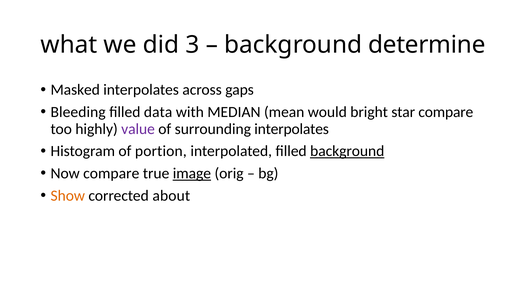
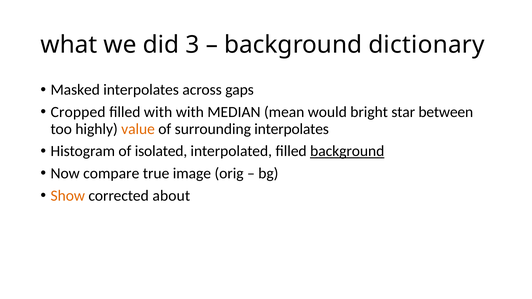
determine: determine -> dictionary (427, 45)
Bleeding: Bleeding -> Cropped (78, 112)
filled data: data -> with (158, 112)
star compare: compare -> between (446, 112)
value colour: purple -> orange (138, 129)
portion: portion -> isolated (161, 151)
image underline: present -> none (192, 174)
